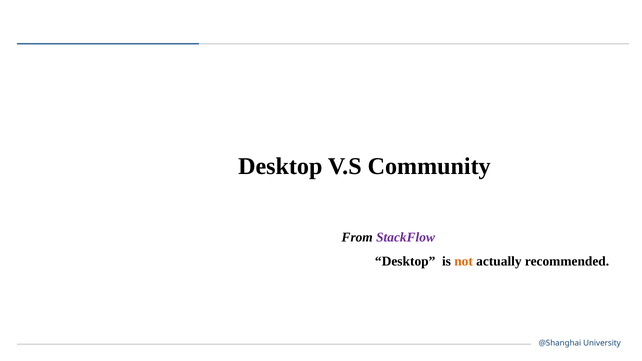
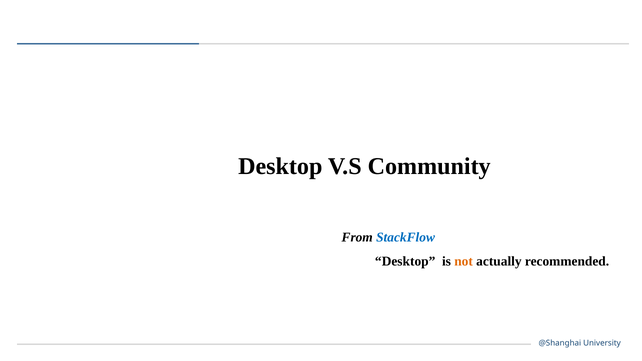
StackFlow colour: purple -> blue (406, 237)
